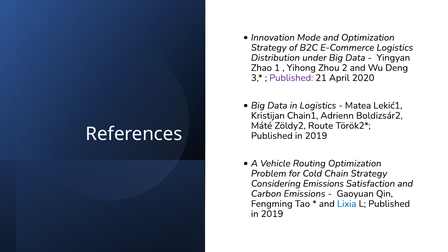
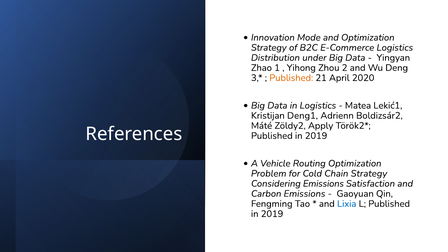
Published colour: purple -> orange (291, 78)
Chain1: Chain1 -> Deng1 (303, 116)
Route: Route -> Apply (321, 126)
